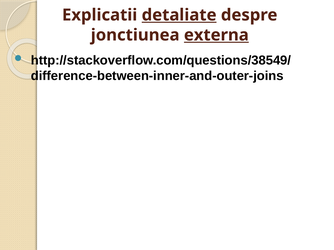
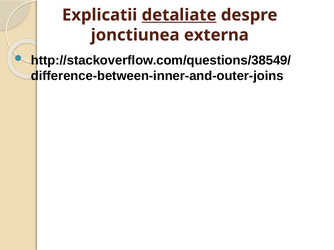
externa underline: present -> none (216, 35)
